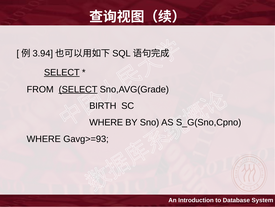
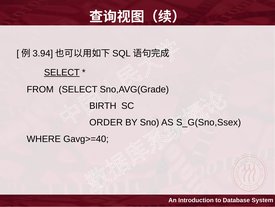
SELECT underline: present -> none (78, 89)
WHERE: WHERE -> ORDER (106, 122)
S_G(Sno,Cpno: S_G(Sno,Cpno -> S_G(Sno,Ssex (209, 122)
Gavg>=93: Gavg>=93 -> Gavg>=40 (86, 139)
